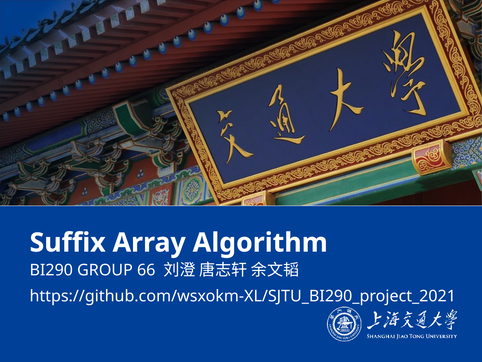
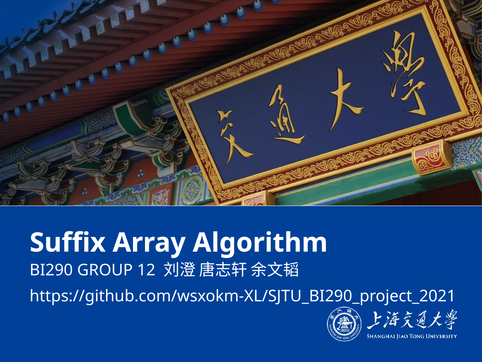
66: 66 -> 12 (146, 270)
